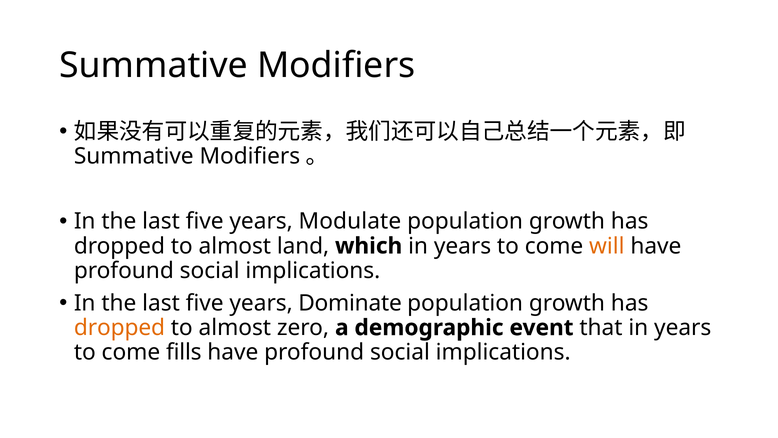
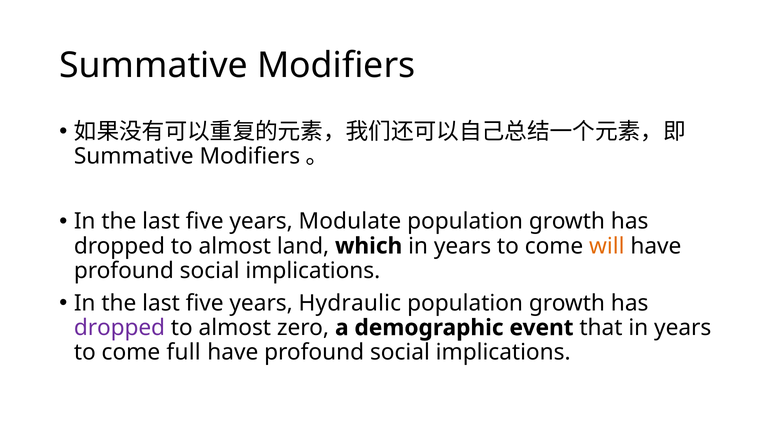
Dominate: Dominate -> Hydraulic (350, 303)
dropped colour: orange -> purple (119, 327)
fills: fills -> full (184, 352)
